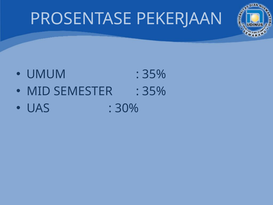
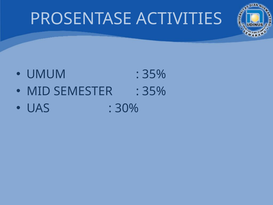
PEKERJAAN: PEKERJAAN -> ACTIVITIES (179, 19)
